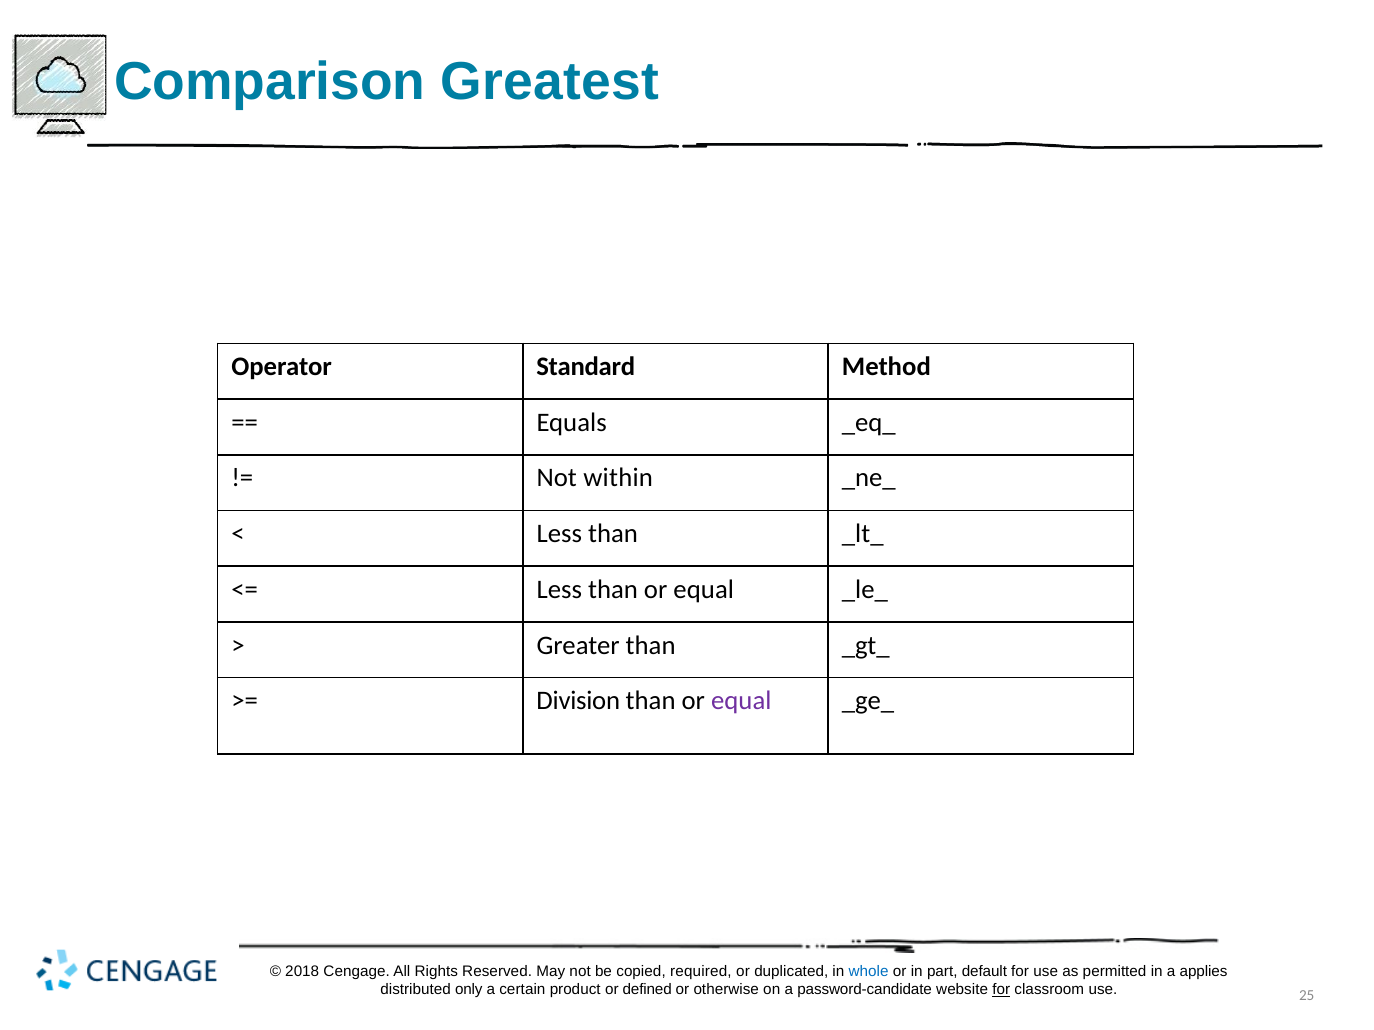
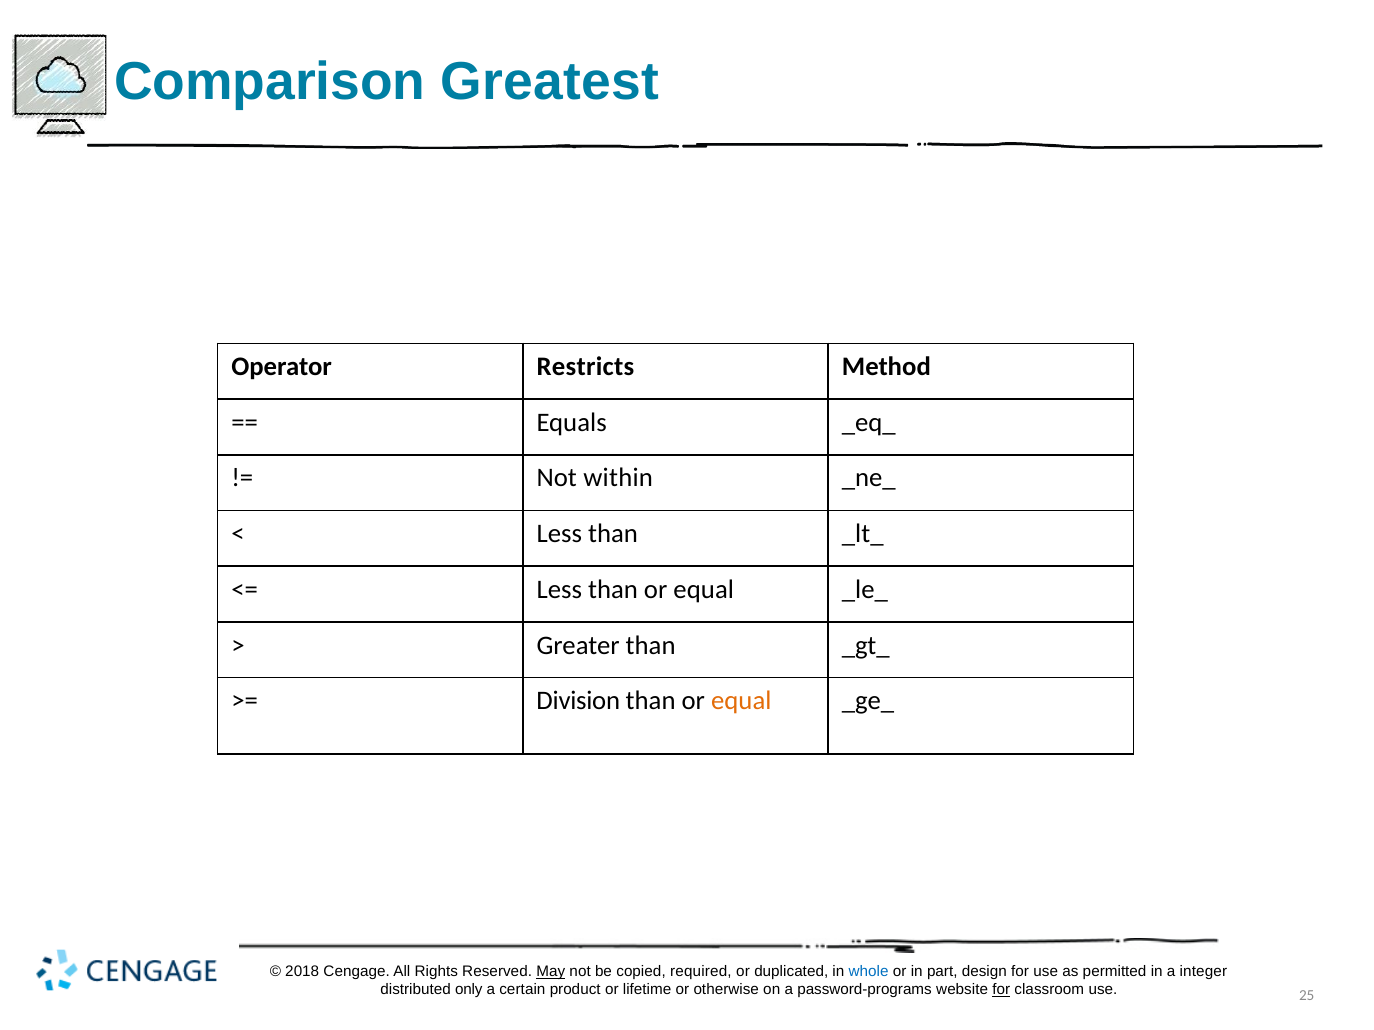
Standard: Standard -> Restricts (585, 367)
equal colour: purple -> orange (741, 701)
May underline: none -> present (551, 972)
default: default -> design (984, 972)
applies: applies -> integer (1203, 972)
defined: defined -> lifetime (647, 990)
password-candidate: password-candidate -> password-programs (865, 990)
